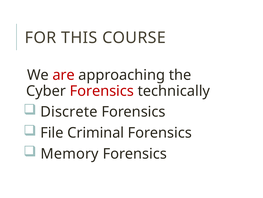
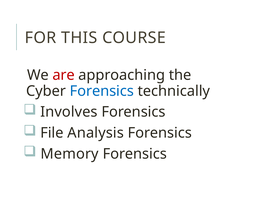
Forensics colour: red -> blue (102, 91)
Discrete: Discrete -> Involves (69, 112)
Criminal: Criminal -> Analysis (96, 132)
